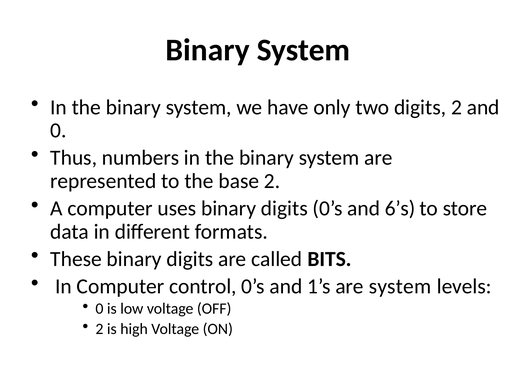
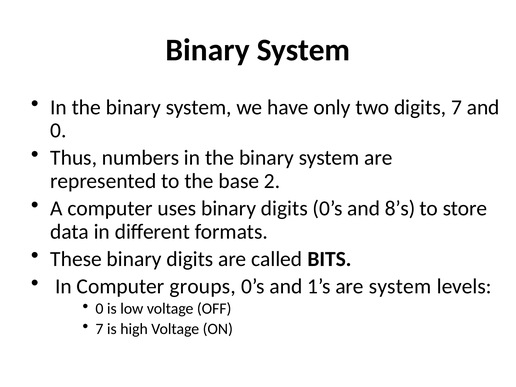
digits 2: 2 -> 7 (456, 107)
6’s: 6’s -> 8’s (400, 208)
control: control -> groups (203, 286)
2: 2 -> 7 (99, 329)
